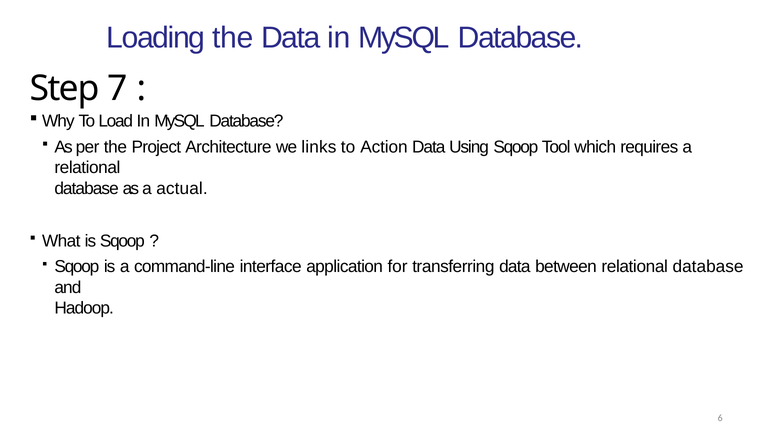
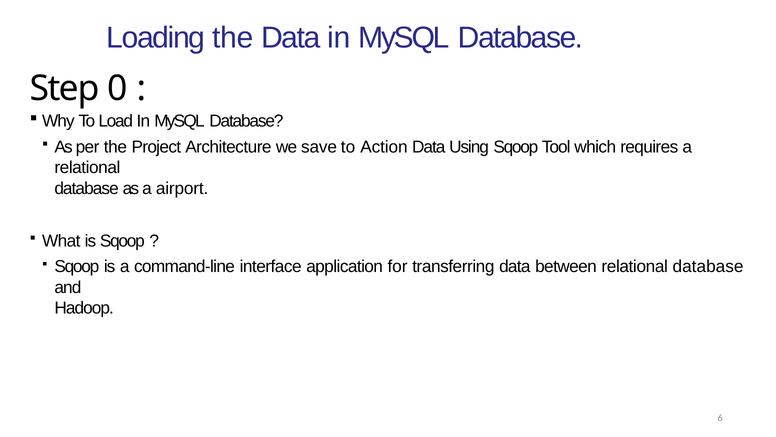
7: 7 -> 0 (117, 89)
links: links -> save (319, 147)
actual: actual -> airport (182, 188)
